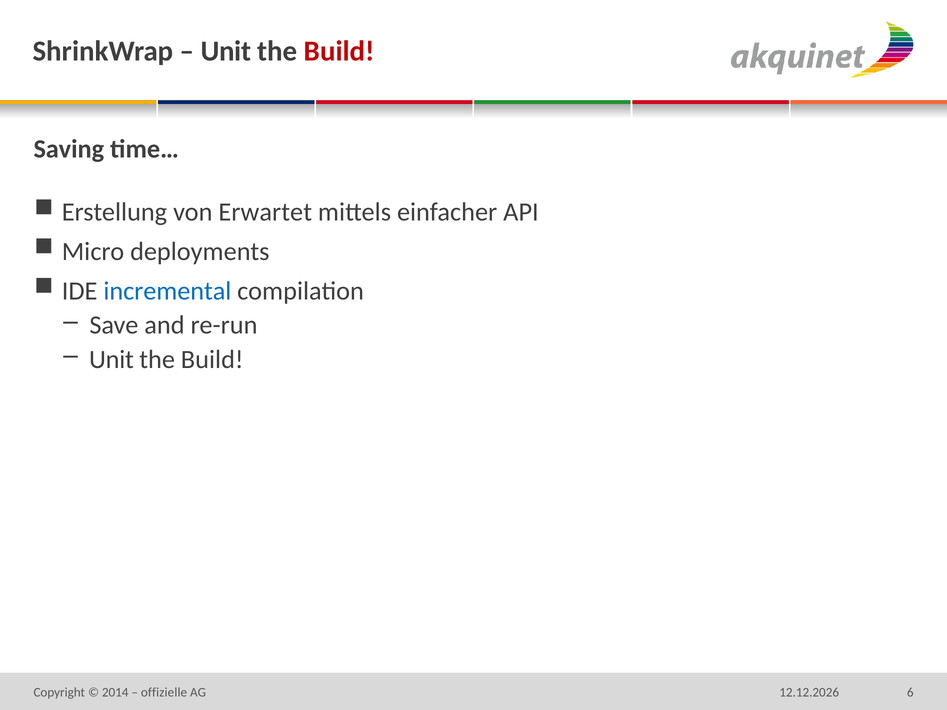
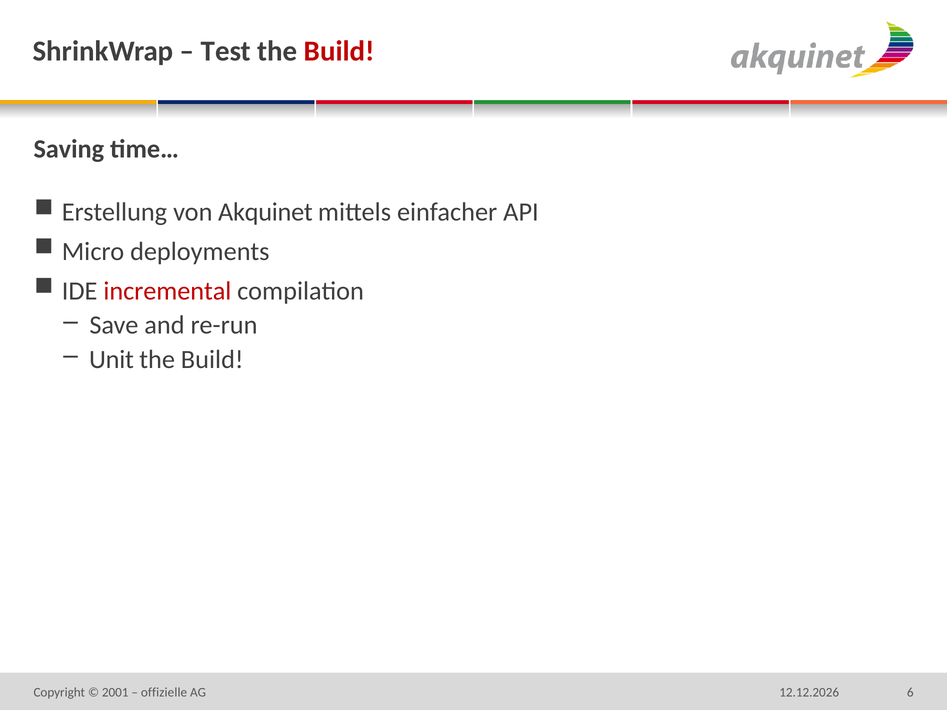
Unit: Unit -> Test (226, 51)
Erwartet: Erwartet -> Akquinet (265, 212)
incremental colour: blue -> red (167, 291)
2014: 2014 -> 2001 (115, 693)
